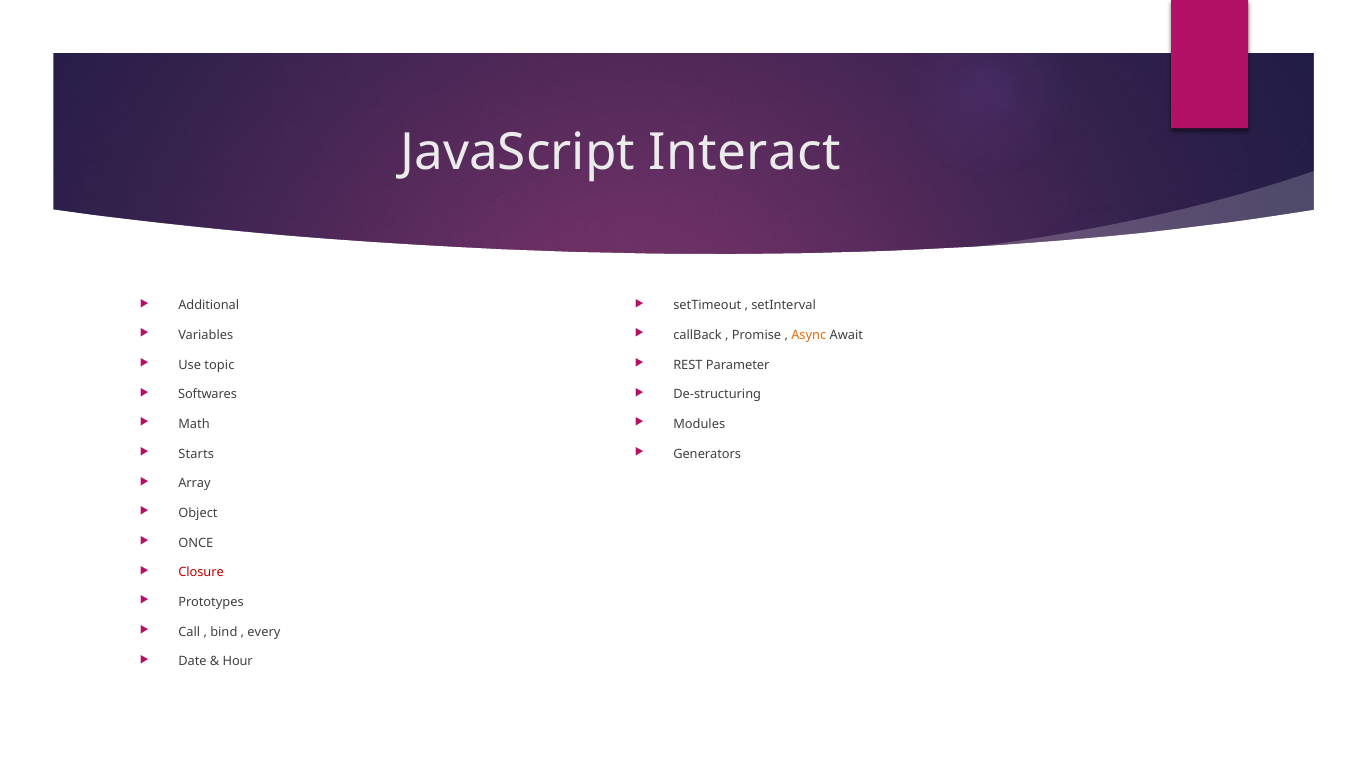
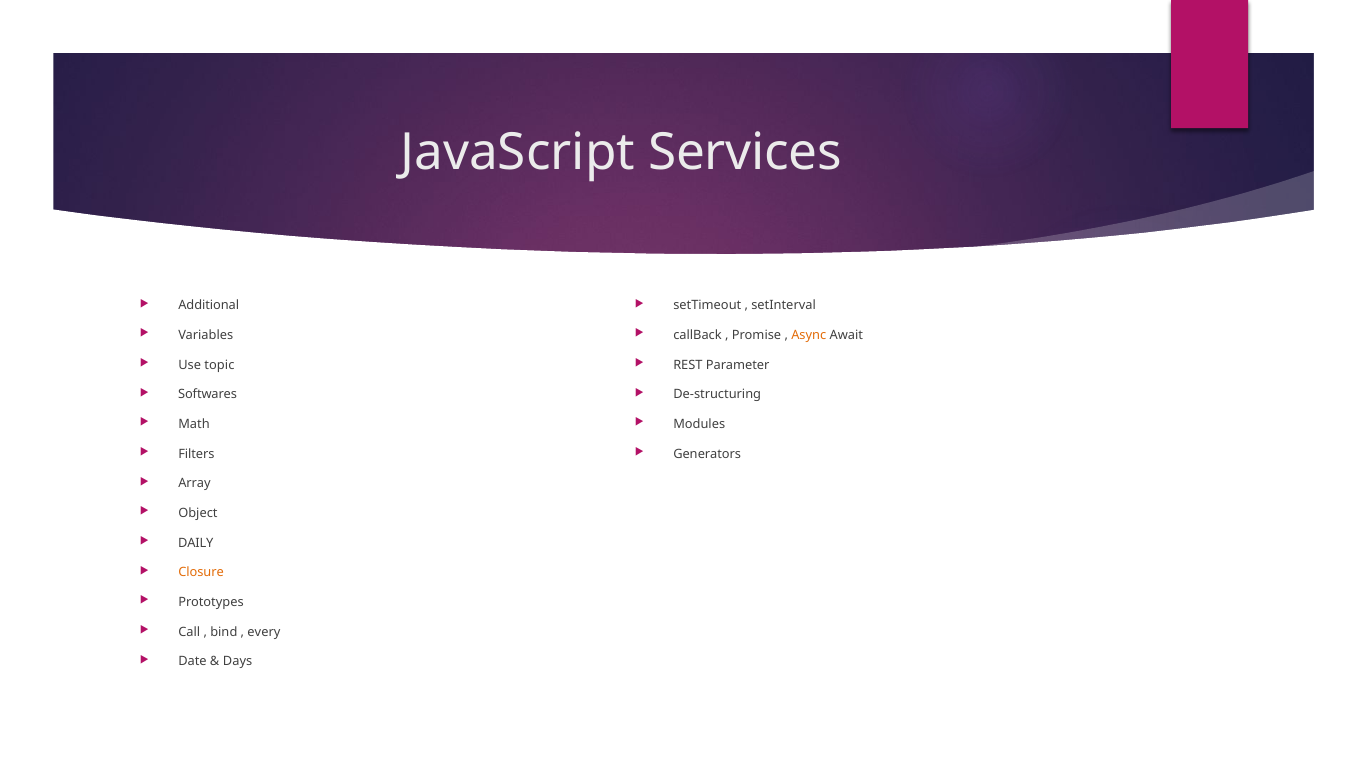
Interact: Interact -> Services (745, 152)
Starts: Starts -> Filters (196, 454)
ONCE: ONCE -> DAILY (196, 543)
Closure colour: red -> orange (201, 573)
Hour: Hour -> Days (238, 662)
